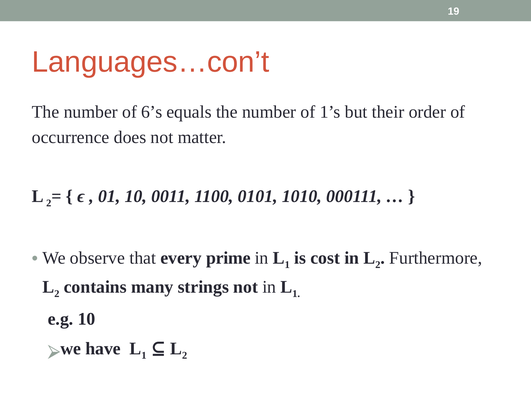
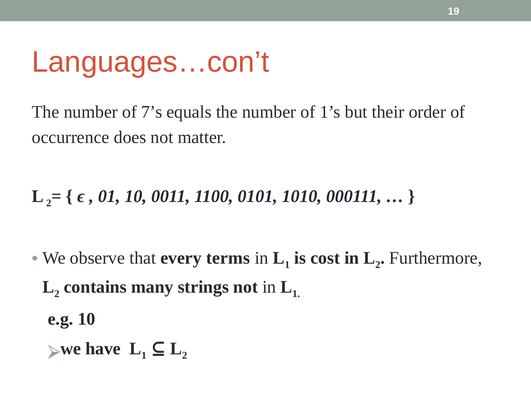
6’s: 6’s -> 7’s (152, 112)
prime: prime -> terms (228, 257)
